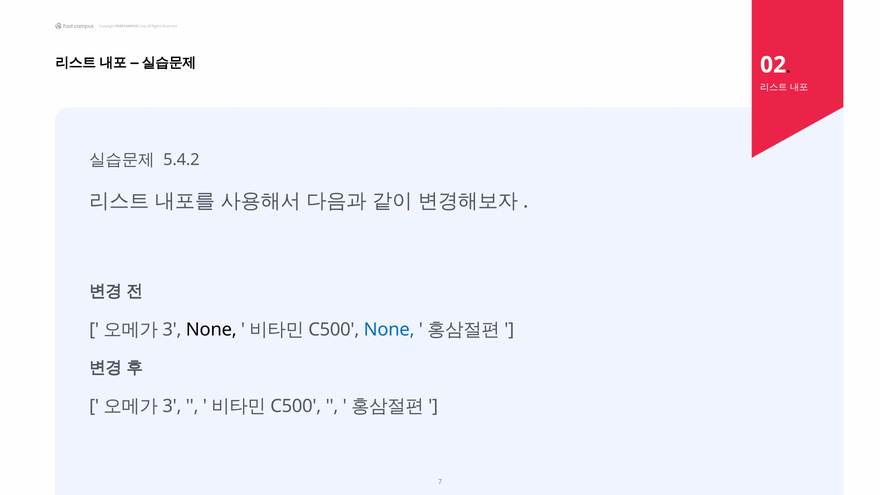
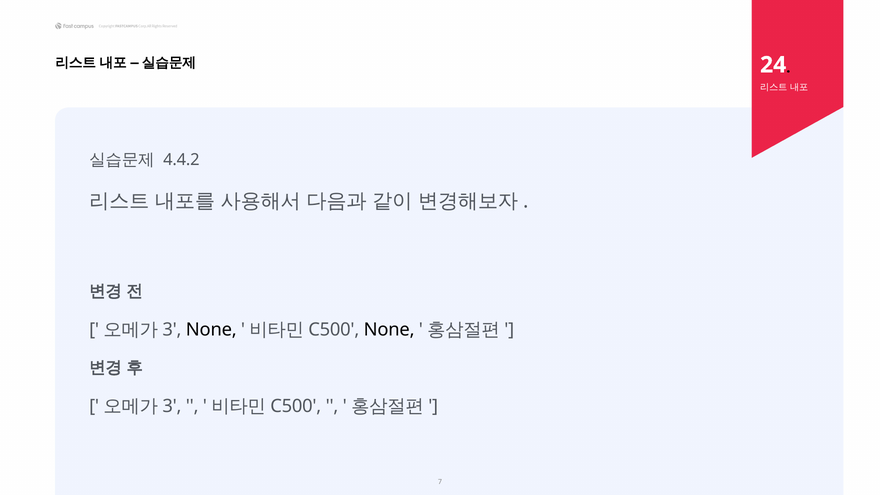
02: 02 -> 24 (773, 65)
5.4.2: 5.4.2 -> 4.4.2 (181, 160)
None colour: blue -> black (389, 330)
